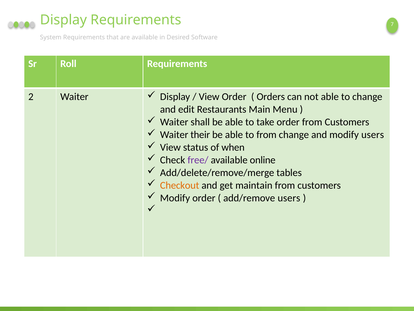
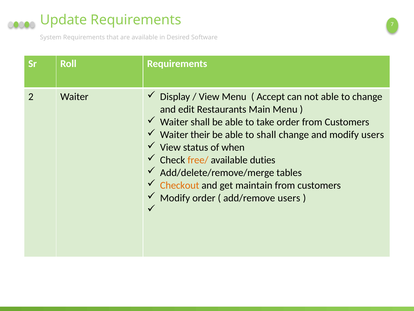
Display: Display -> Update (63, 20)
View Order: Order -> Menu (234, 97)
Orders: Orders -> Accept (271, 97)
to from: from -> shall (266, 134)
free/ colour: purple -> orange (198, 160)
online: online -> duties (263, 160)
